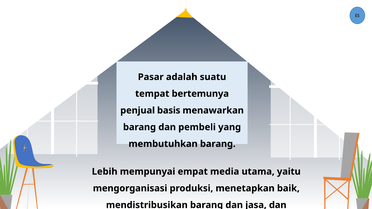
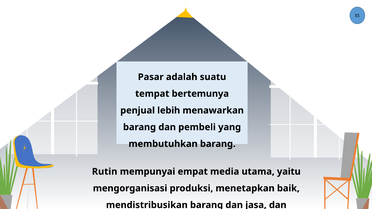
basis: basis -> lebih (169, 111)
Lebih: Lebih -> Rutin (105, 172)
